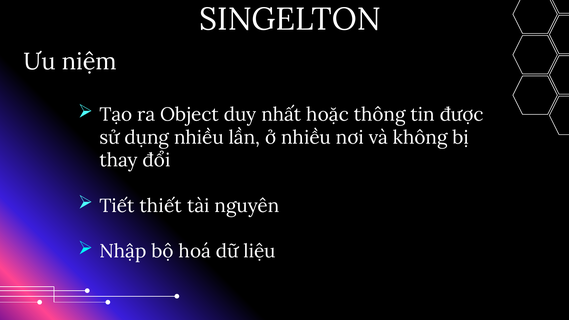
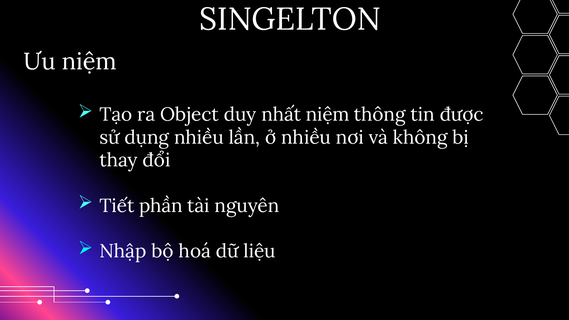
nhất hoặc: hoặc -> niệm (328, 115)
thiết: thiết -> phần (161, 206)
